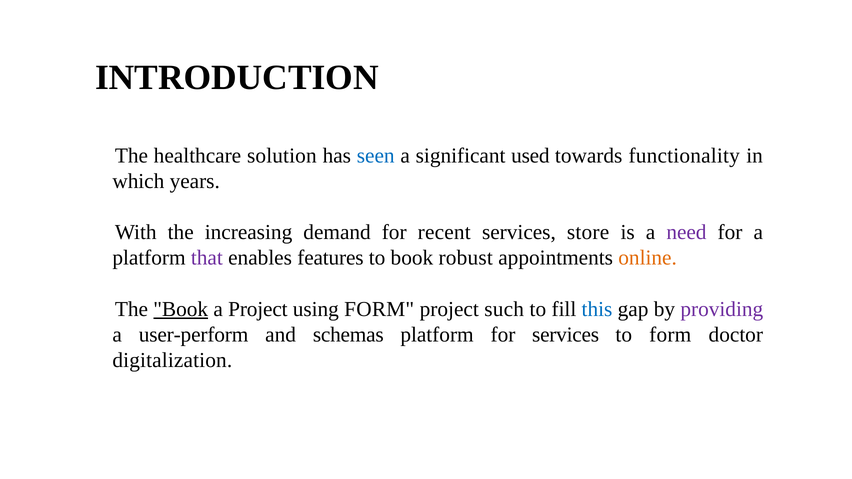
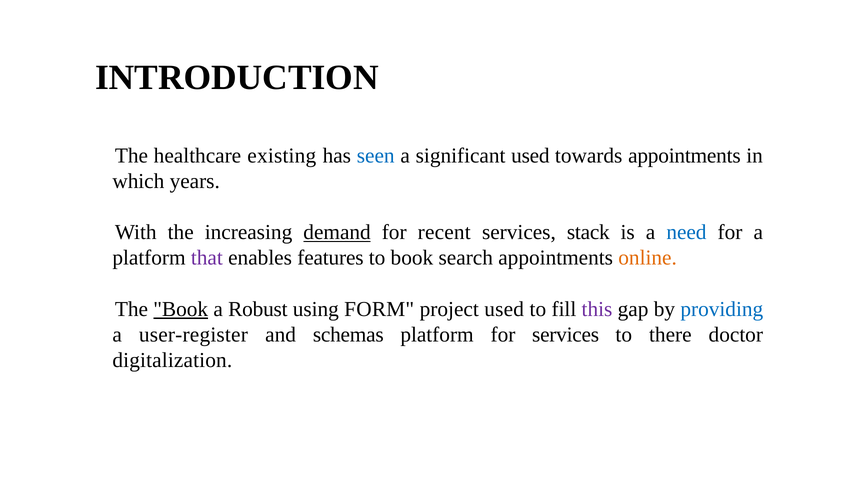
solution: solution -> existing (282, 156)
towards functionality: functionality -> appointments (684, 156)
demand underline: none -> present (337, 232)
store: store -> stack (588, 232)
need colour: purple -> blue (686, 232)
robust: robust -> search (466, 258)
a Project: Project -> Robust (258, 309)
project such: such -> used (504, 309)
this colour: blue -> purple (597, 309)
providing colour: purple -> blue (722, 309)
user-perform: user-perform -> user-register (193, 335)
to form: form -> there (670, 335)
